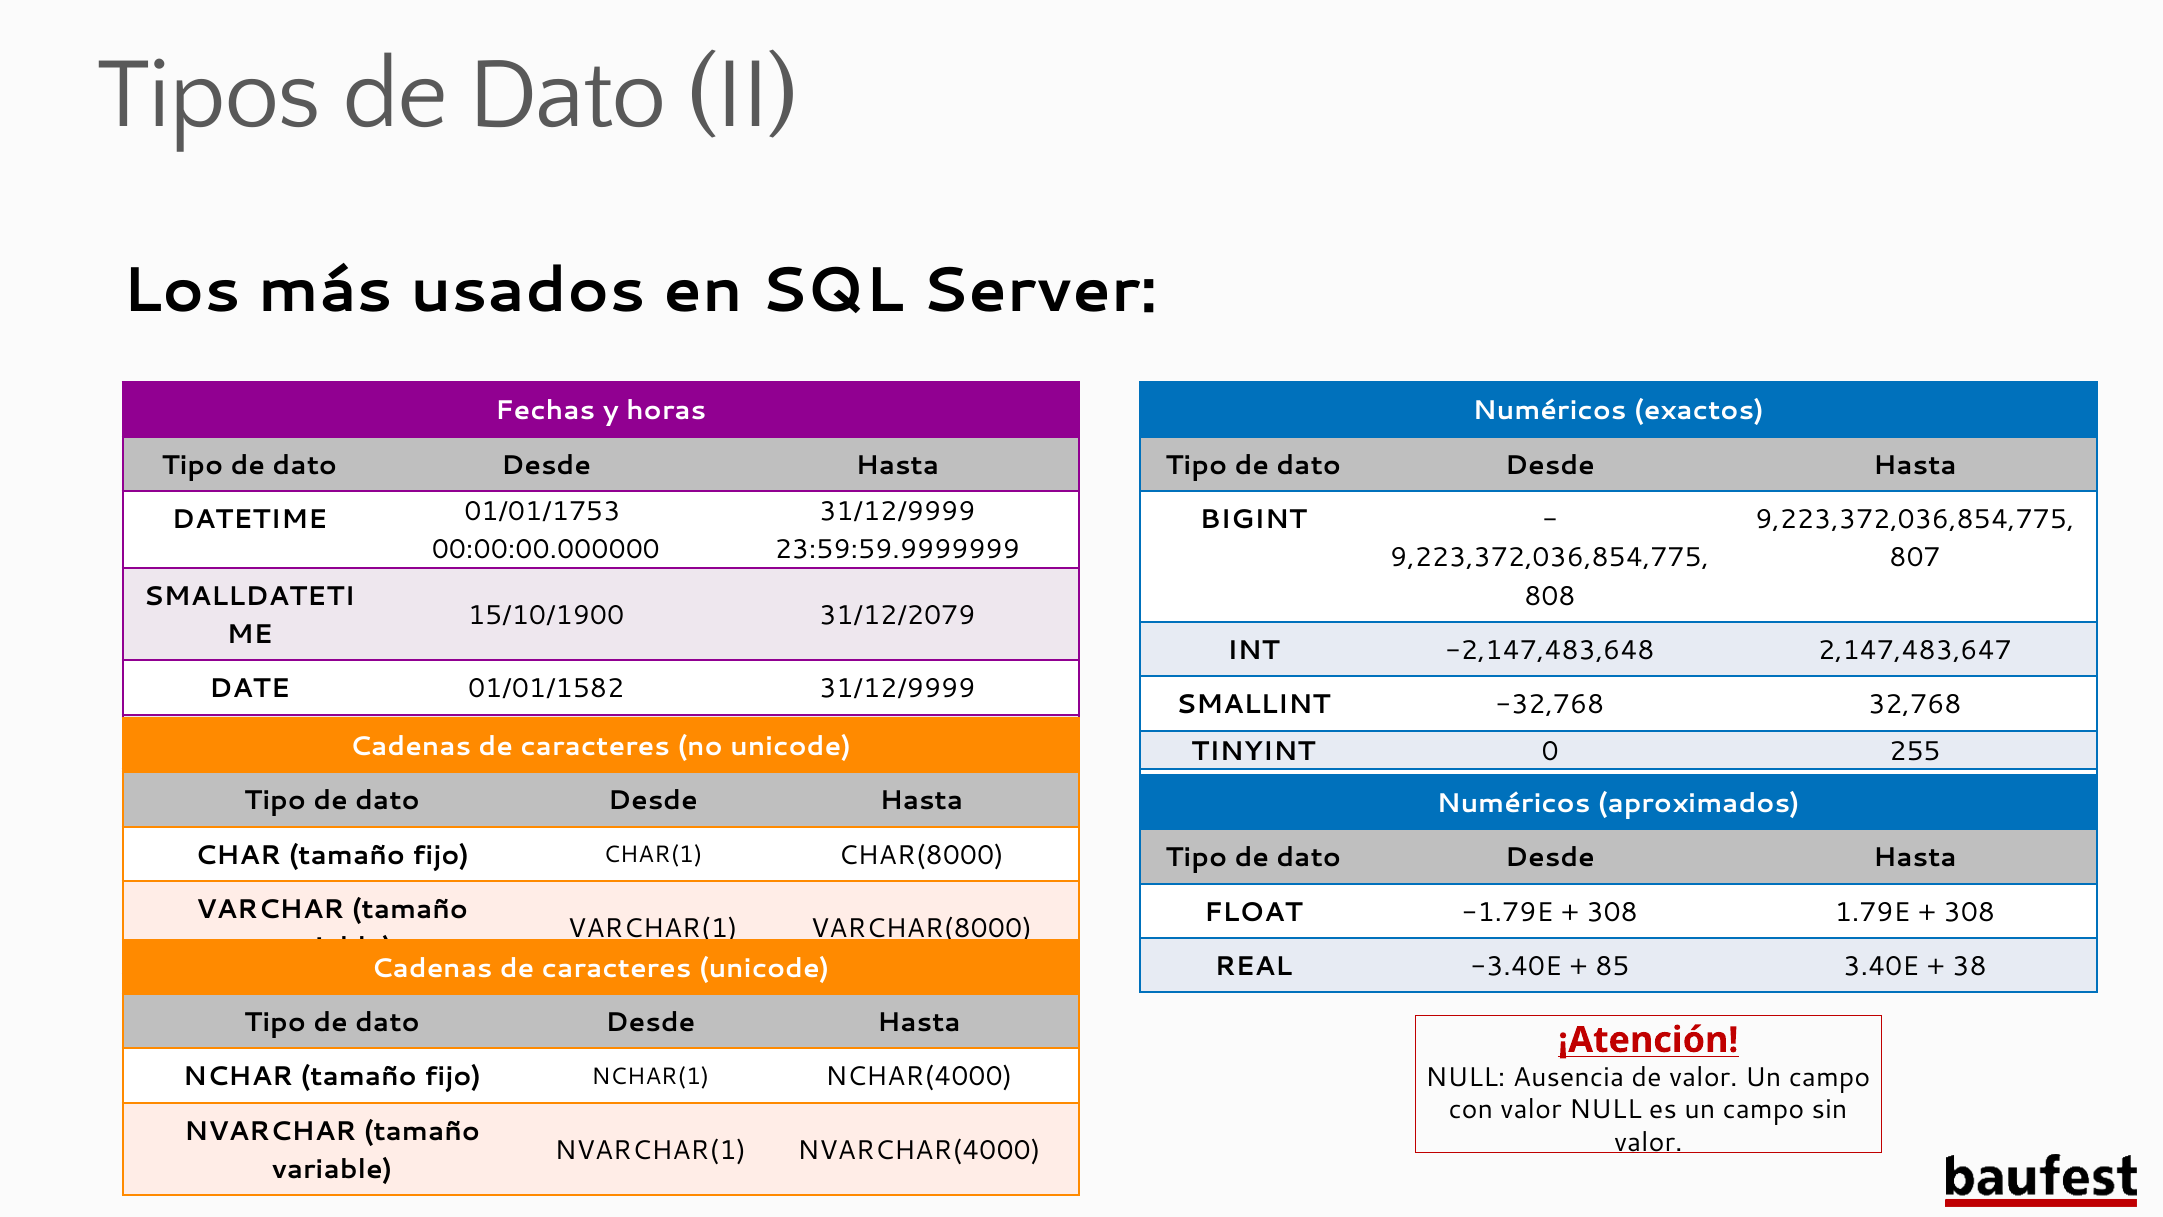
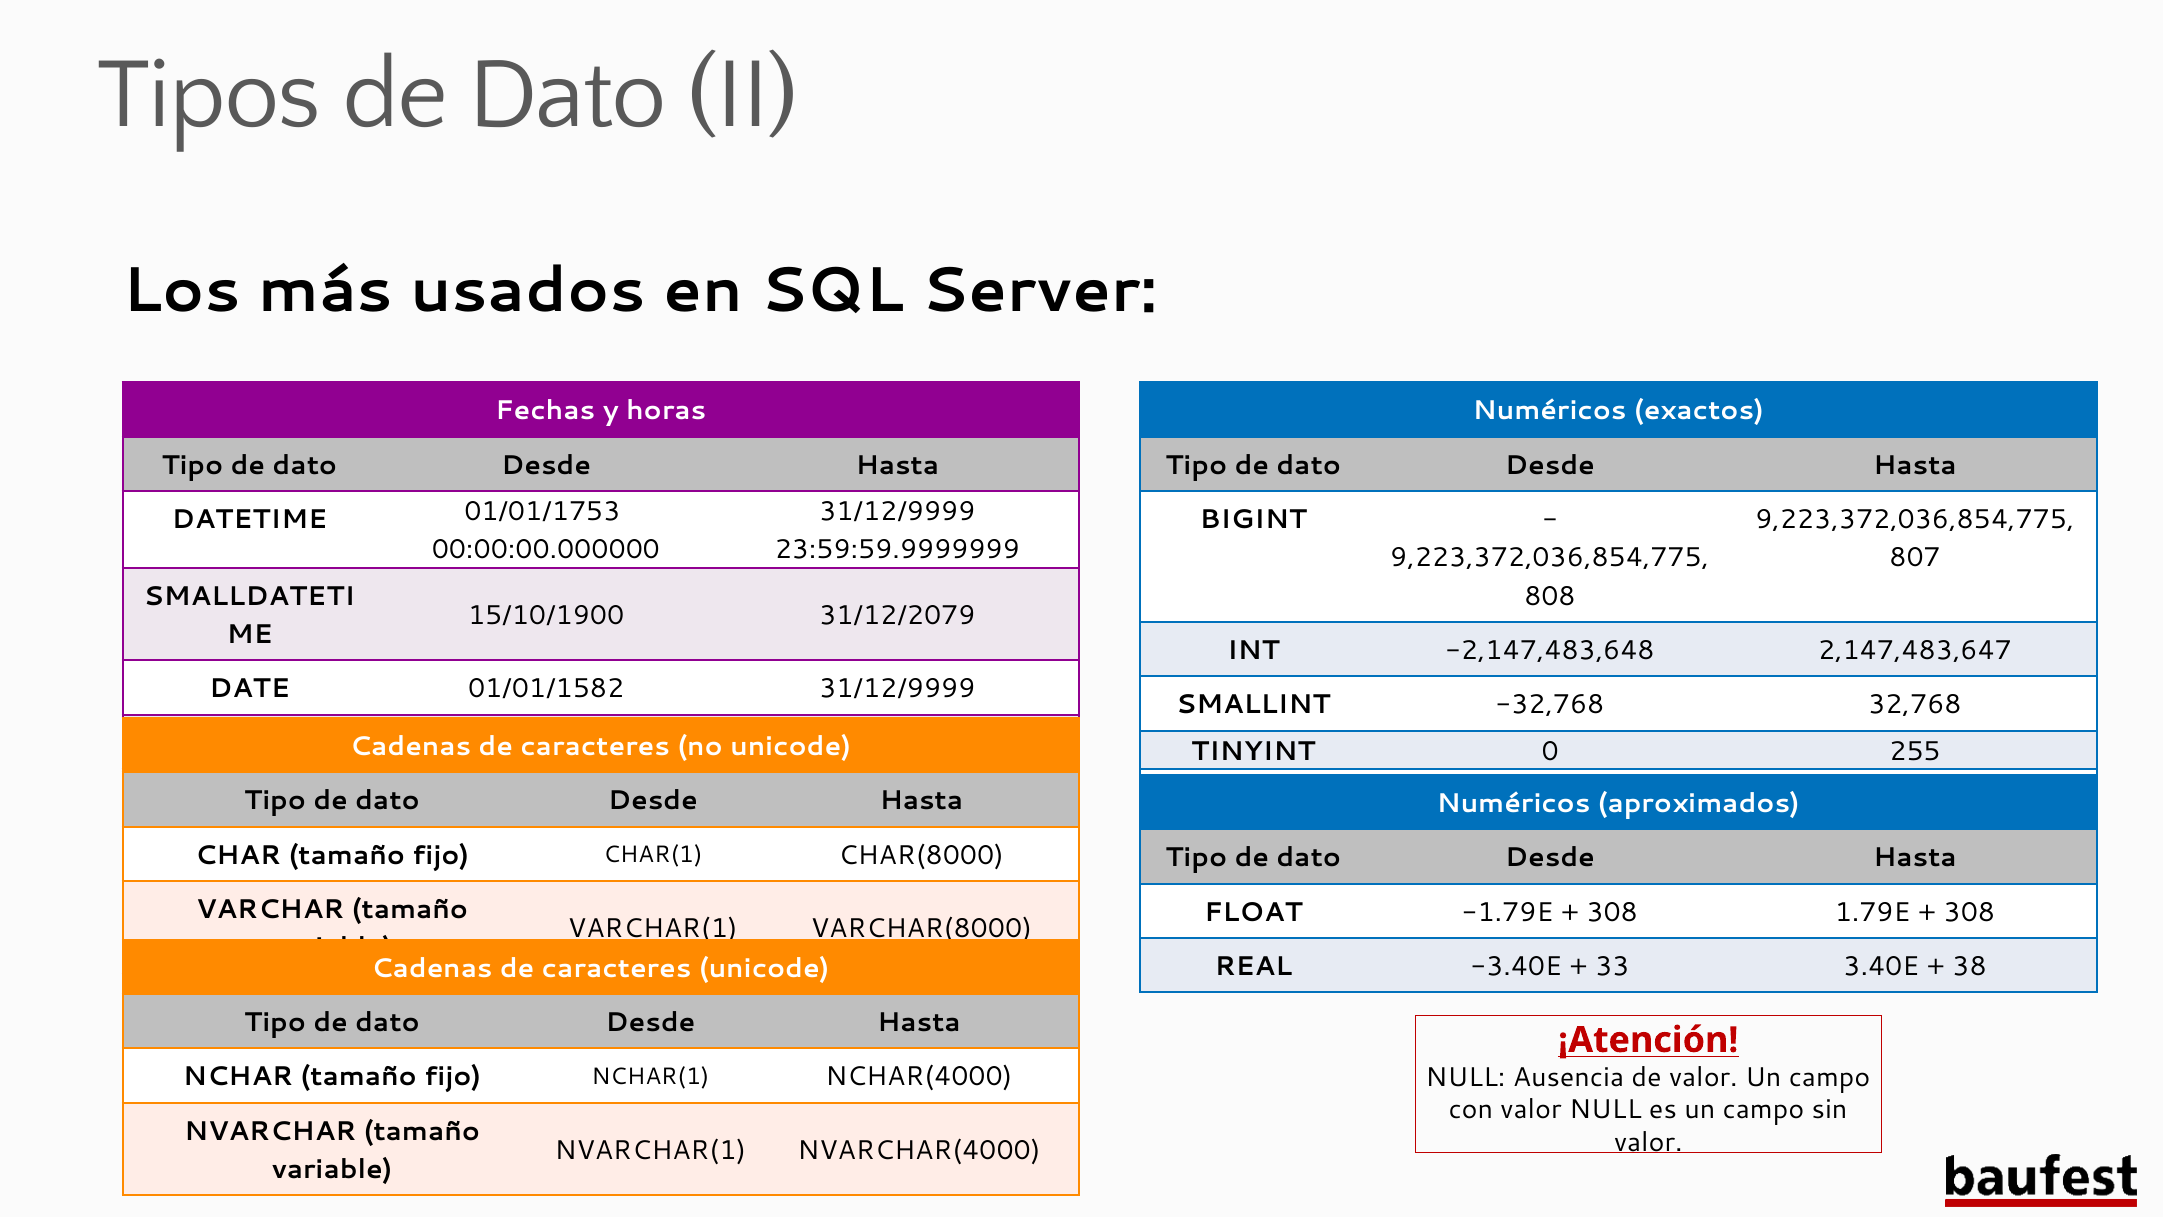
85: 85 -> 33 (1612, 966)
